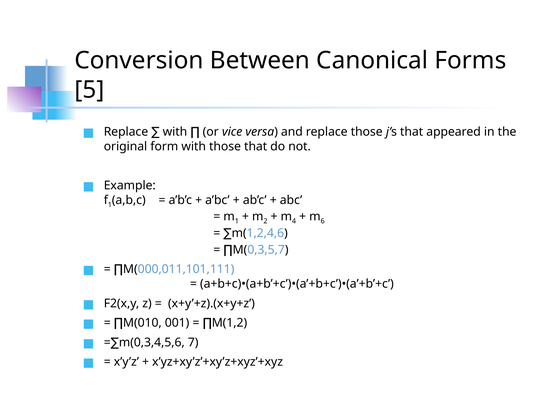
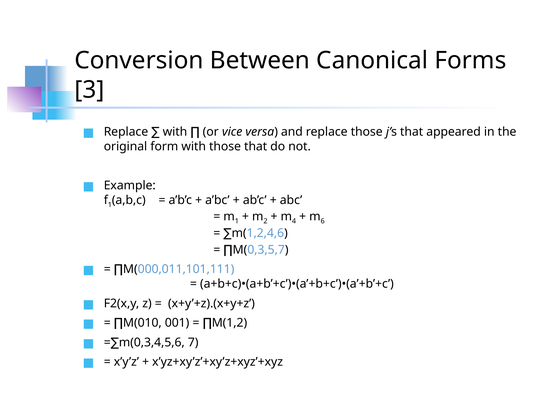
5: 5 -> 3 (89, 90)
